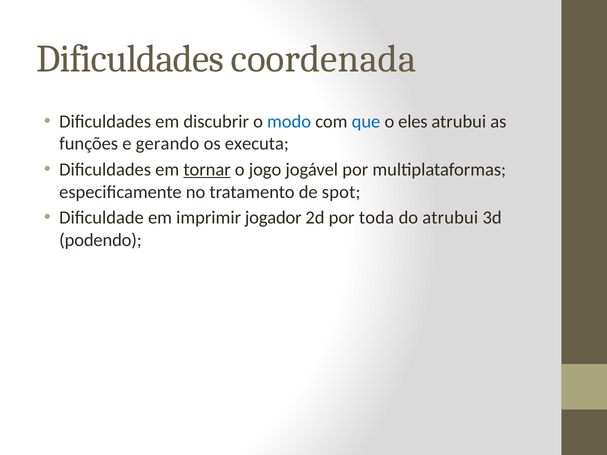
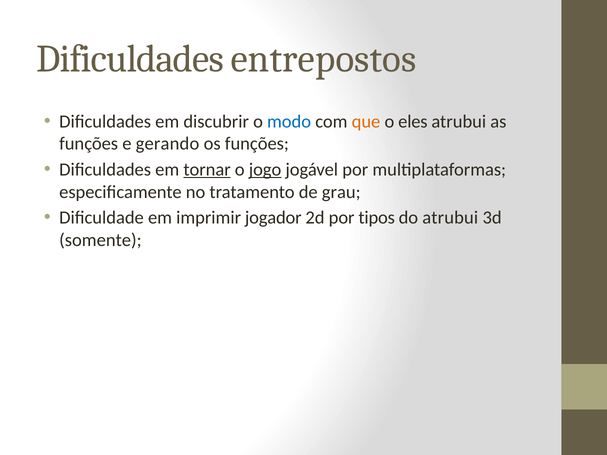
coordenada: coordenada -> entrepostos (324, 59)
que colour: blue -> orange (366, 122)
os executa: executa -> funções (257, 144)
jogo underline: none -> present (265, 170)
spot: spot -> grau (341, 192)
toda: toda -> tipos (377, 218)
podendo: podendo -> somente (100, 240)
